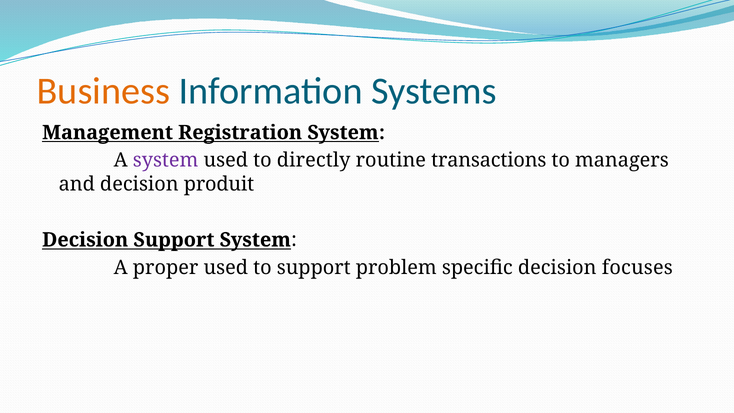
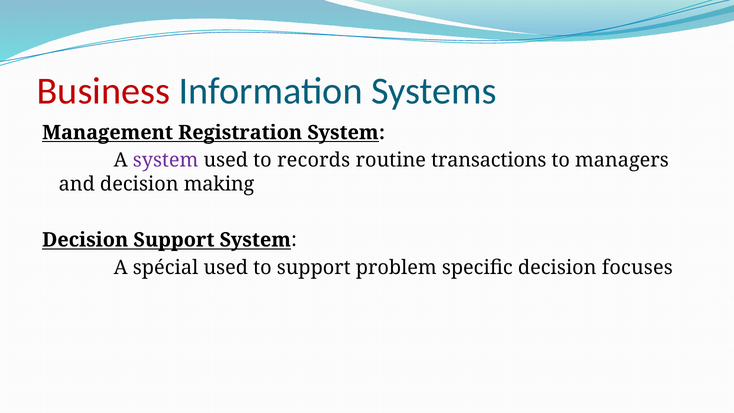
Business colour: orange -> red (103, 91)
directly: directly -> records (314, 160)
produit: produit -> making (219, 184)
proper: proper -> spécial (166, 268)
